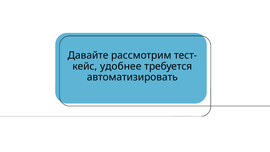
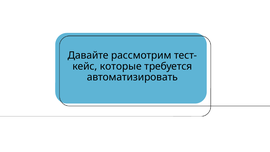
удобнее: удобнее -> которые (121, 66)
